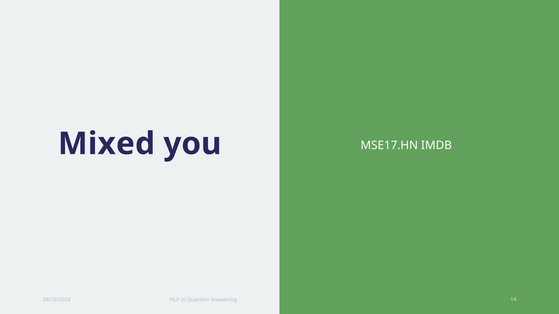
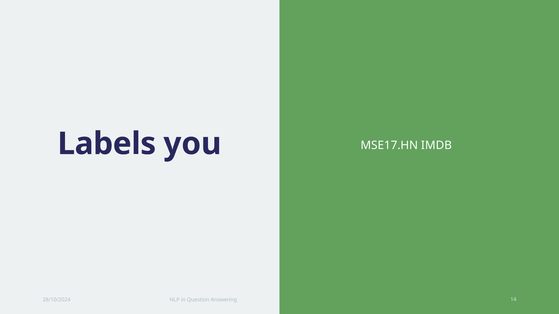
Mixed: Mixed -> Labels (107, 144)
